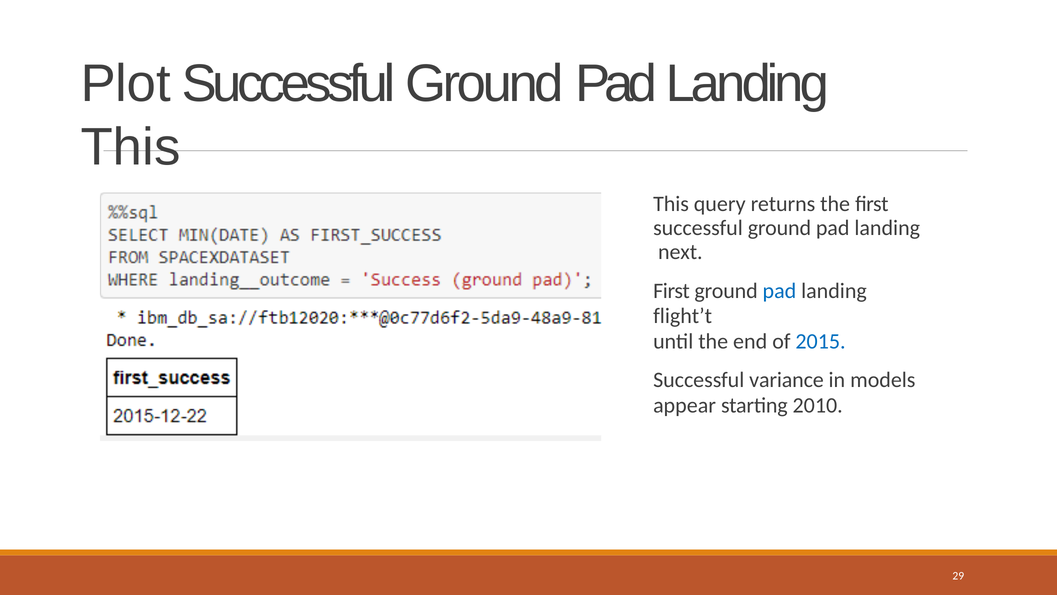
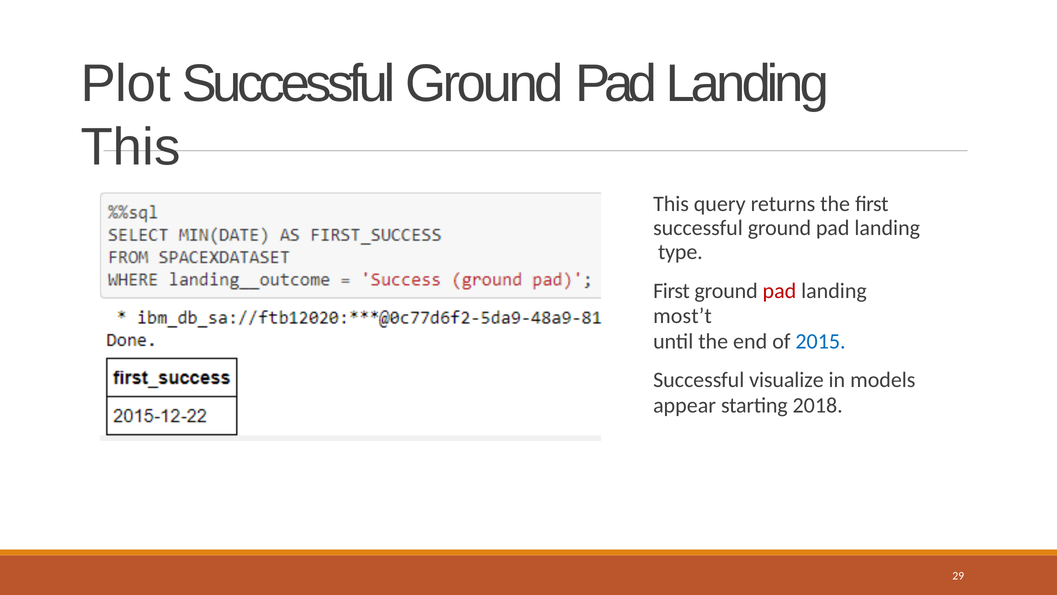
next: next -> type (680, 252)
pad colour: blue -> red (779, 291)
flight’t: flight’t -> most’t (682, 316)
variance: variance -> visualize (786, 380)
2010: 2010 -> 2018 (818, 405)
